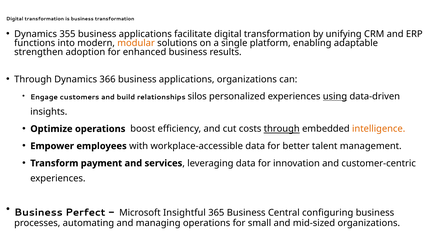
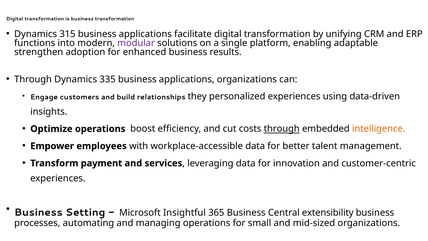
355: 355 -> 315 (67, 34)
modular colour: orange -> purple (136, 43)
366: 366 -> 335 (108, 79)
silos: silos -> they (197, 96)
using underline: present -> none (335, 96)
Perfect: Perfect -> Setting (85, 212)
configuring: configuring -> extensibility (328, 212)
